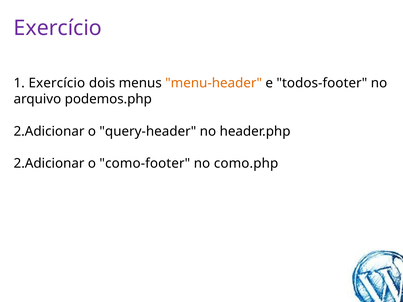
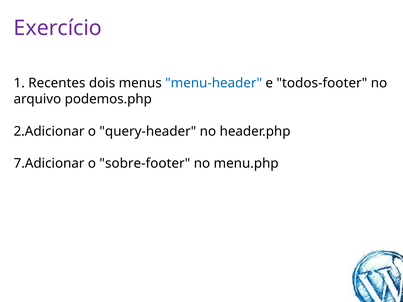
1 Exercício: Exercício -> Recentes (57, 83)
menu-header colour: orange -> blue (214, 83)
2.Adicionar: 2.Adicionar -> 7.Adicionar (49, 164)
como-footer: como-footer -> sobre-footer (145, 164)
como.php: como.php -> menu.php (246, 164)
